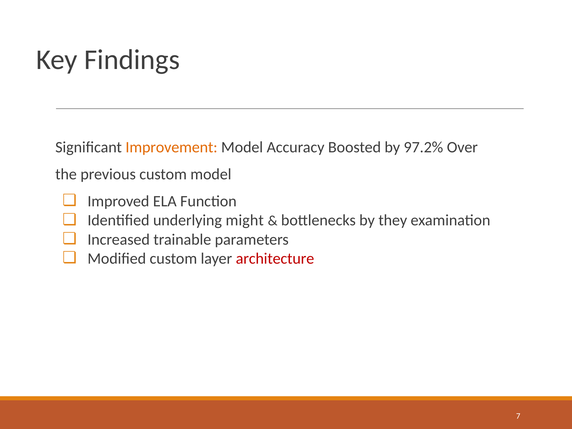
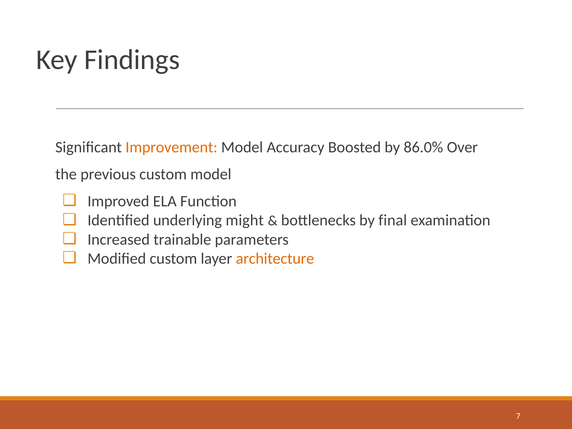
97.2%: 97.2% -> 86.0% (423, 147)
they: they -> final (393, 220)
architecture colour: red -> orange (275, 259)
